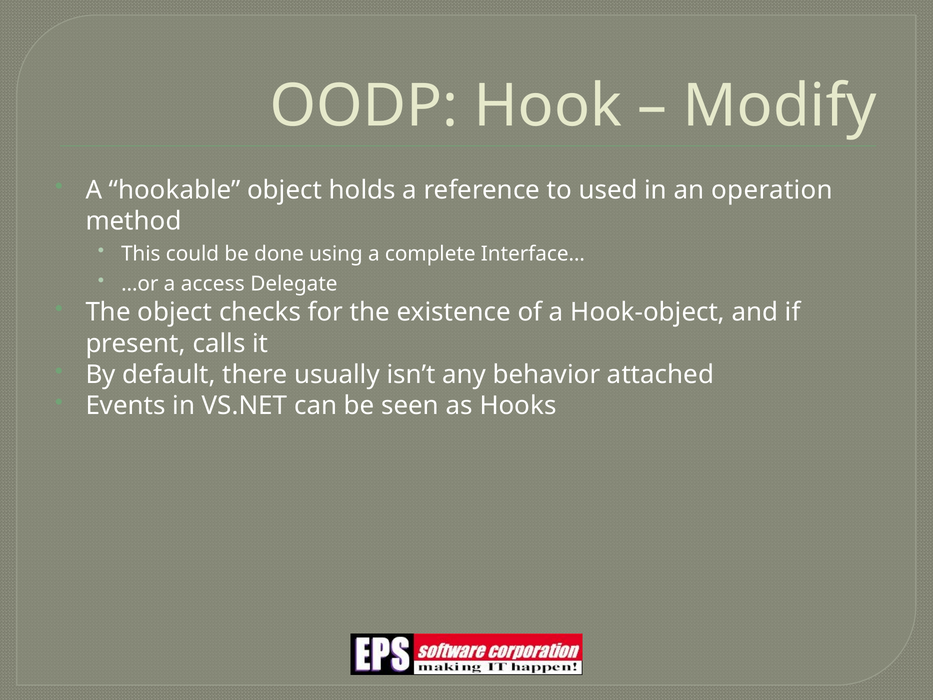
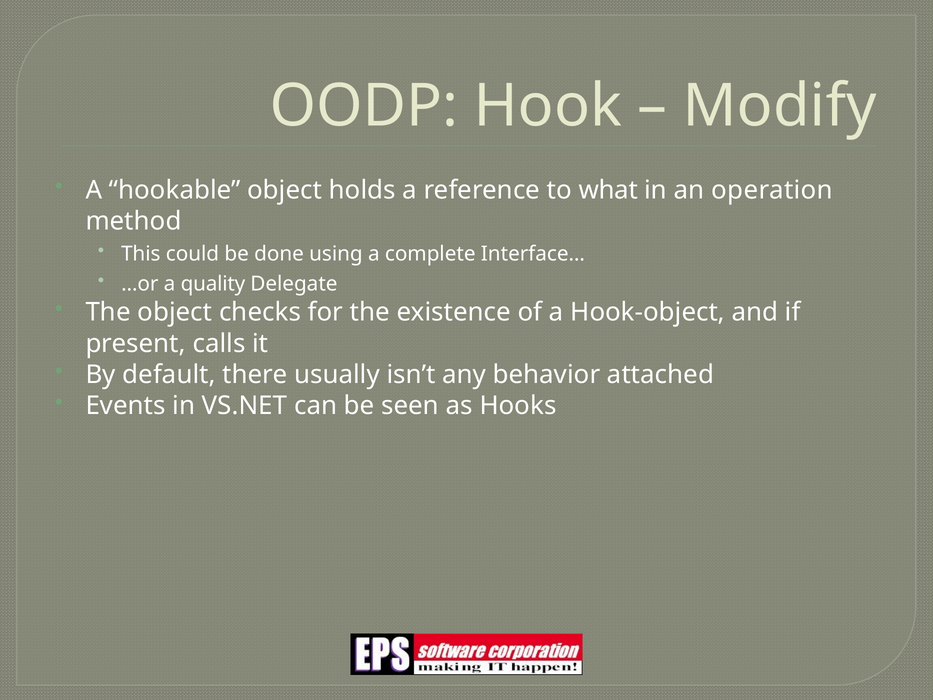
used: used -> what (608, 190)
access: access -> quality (213, 284)
